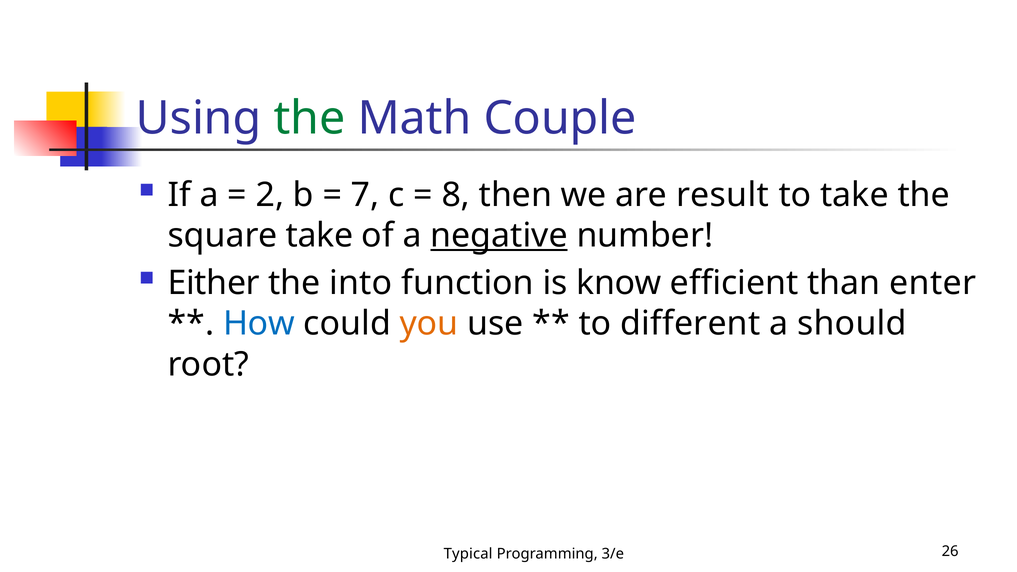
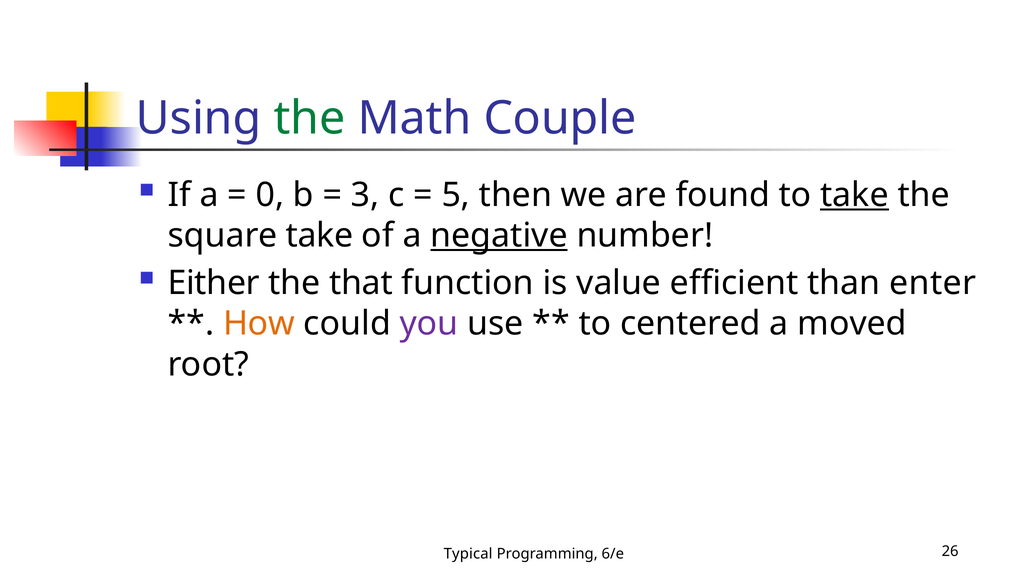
2: 2 -> 0 (270, 195)
7: 7 -> 3 (365, 195)
8: 8 -> 5 (456, 195)
result: result -> found (723, 195)
take underline: none -> present (854, 195)
into: into -> that (361, 283)
know: know -> value (619, 283)
How colour: blue -> orange (259, 324)
you colour: orange -> purple (429, 324)
different: different -> centered (690, 324)
should: should -> moved (852, 324)
3/e: 3/e -> 6/e (613, 554)
